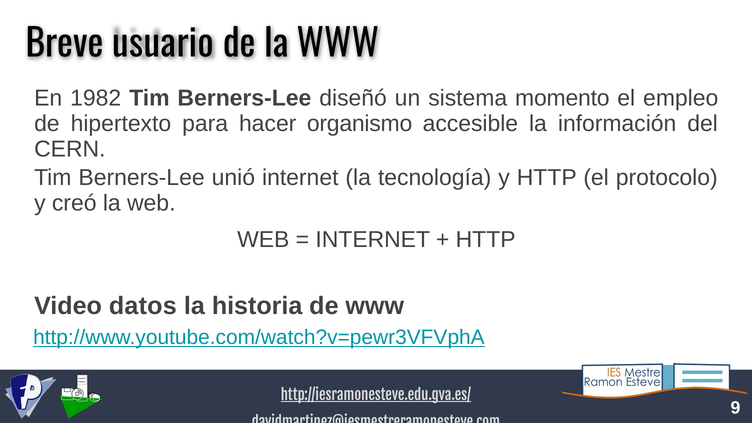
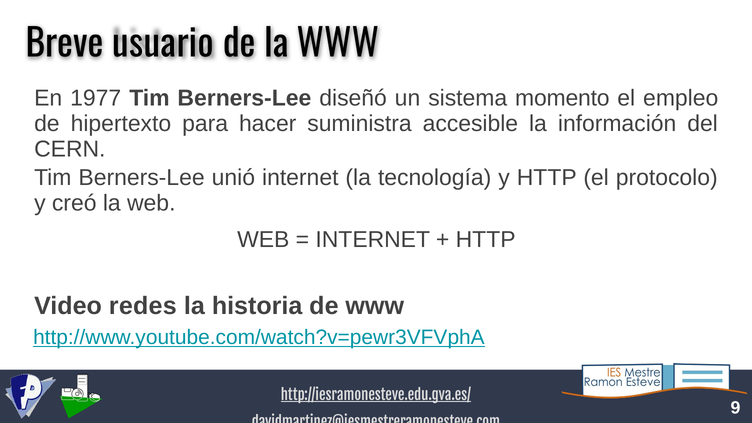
1982: 1982 -> 1977 (96, 98)
organismo: organismo -> suministra (359, 124)
datos: datos -> redes (143, 306)
